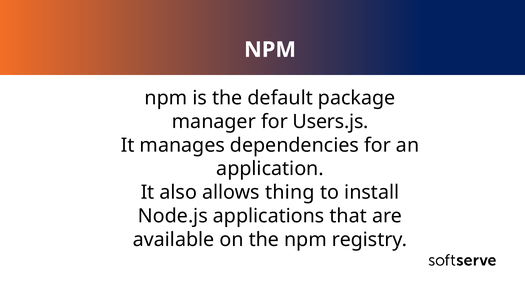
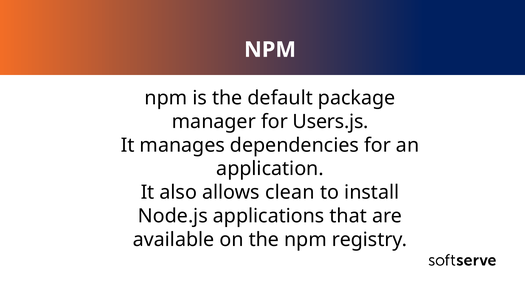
thing: thing -> clean (290, 193)
